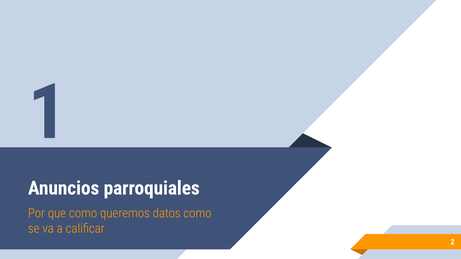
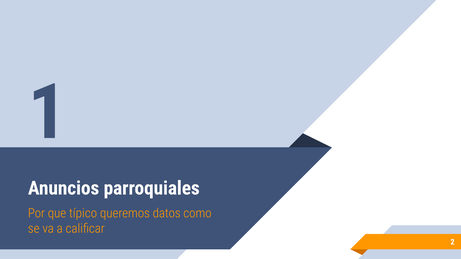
que como: como -> típico (83, 214)
